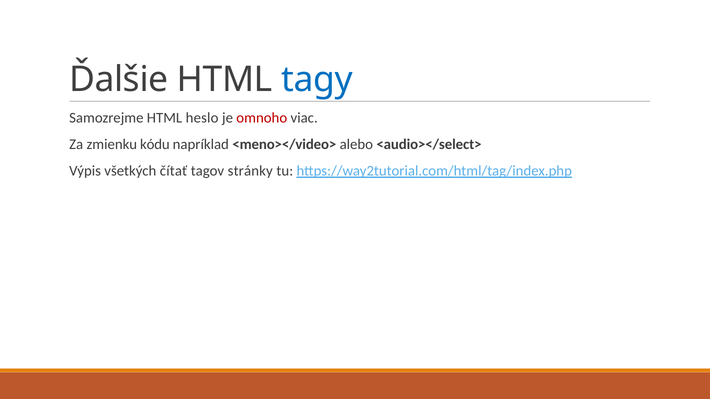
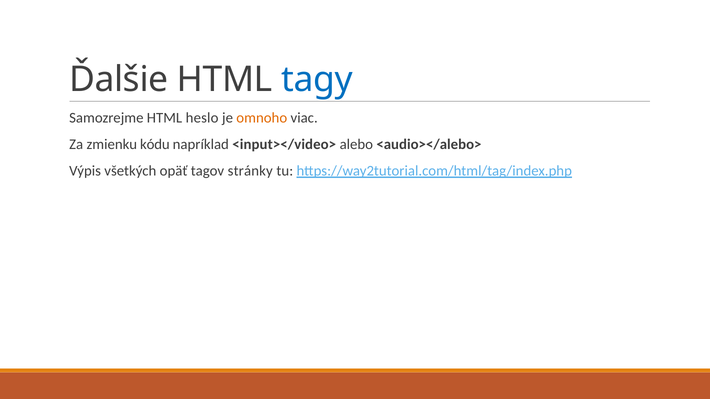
omnoho colour: red -> orange (262, 118)
<meno></video>: <meno></video> -> <input></video> (284, 144)
<audio></select>: <audio></select> -> <audio></alebo> (429, 144)
čítať: čítať -> opäť (174, 171)
